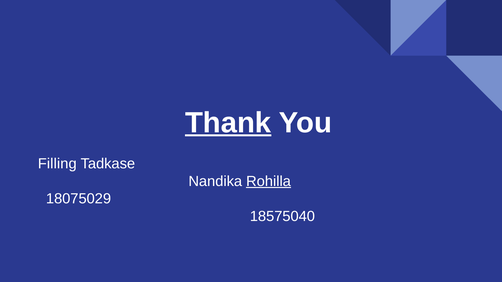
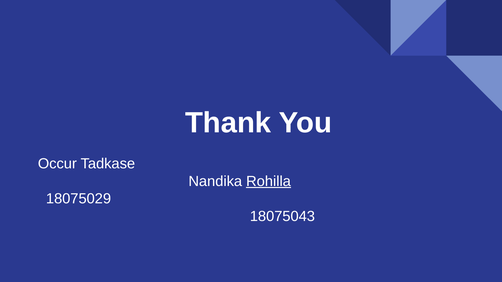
Thank underline: present -> none (228, 123)
Filling: Filling -> Occur (57, 164)
18575040: 18575040 -> 18075043 (282, 217)
